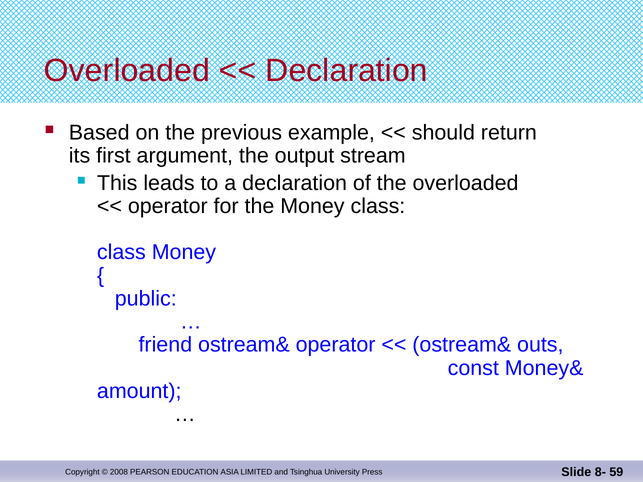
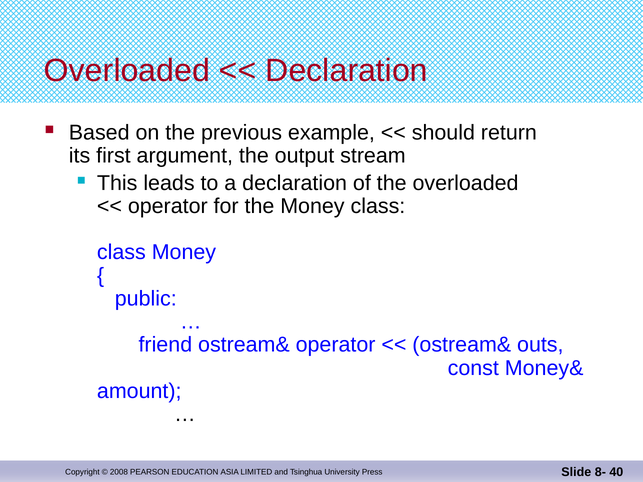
59: 59 -> 40 (616, 472)
